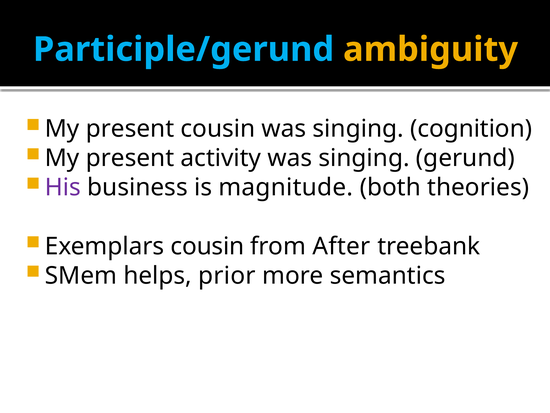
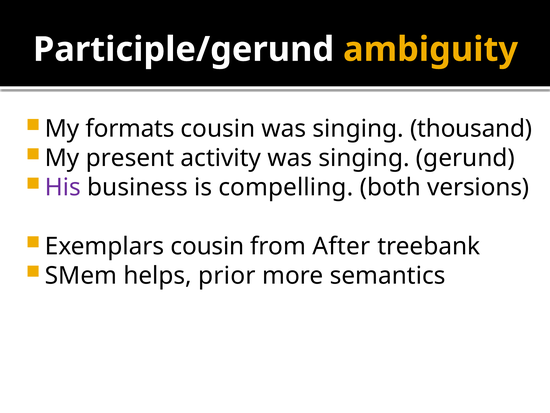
Participle/gerund colour: light blue -> white (184, 49)
present: present -> formats (130, 129)
cognition: cognition -> thousand (471, 129)
magnitude: magnitude -> compelling (286, 187)
theories: theories -> versions (478, 187)
